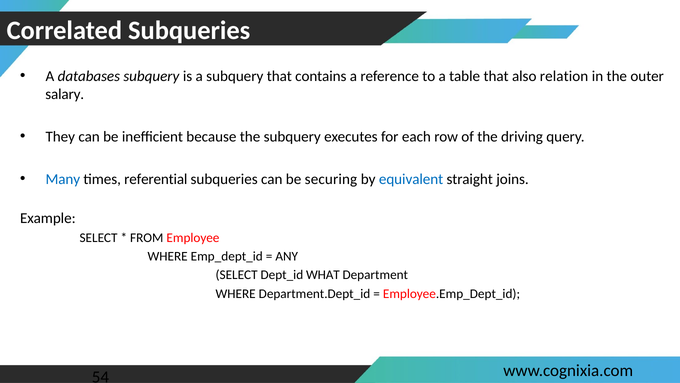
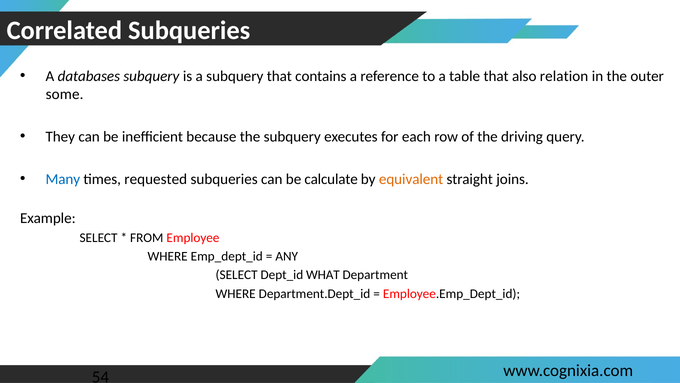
salary: salary -> some (65, 94)
referential: referential -> requested (156, 179)
securing: securing -> calculate (331, 179)
equivalent colour: blue -> orange (411, 179)
